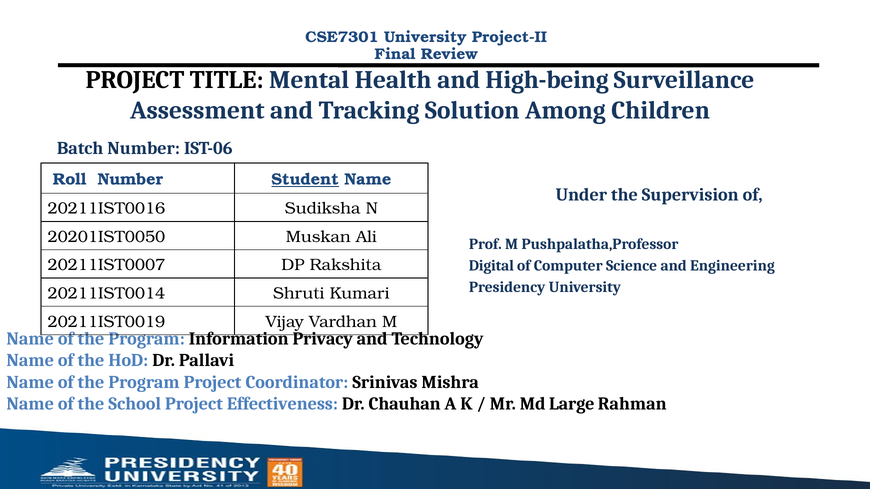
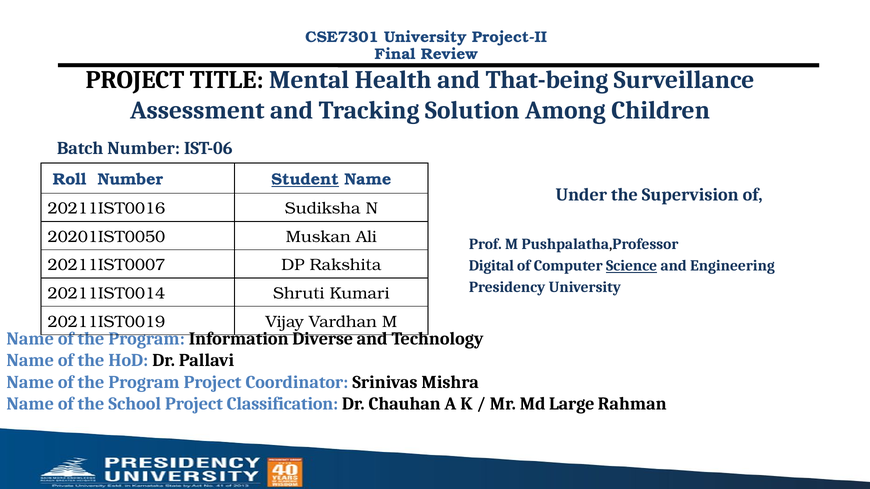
High-being: High-being -> That-being (547, 80)
Science underline: none -> present (632, 266)
Privacy: Privacy -> Diverse (323, 339)
Effectiveness: Effectiveness -> Classification (282, 404)
